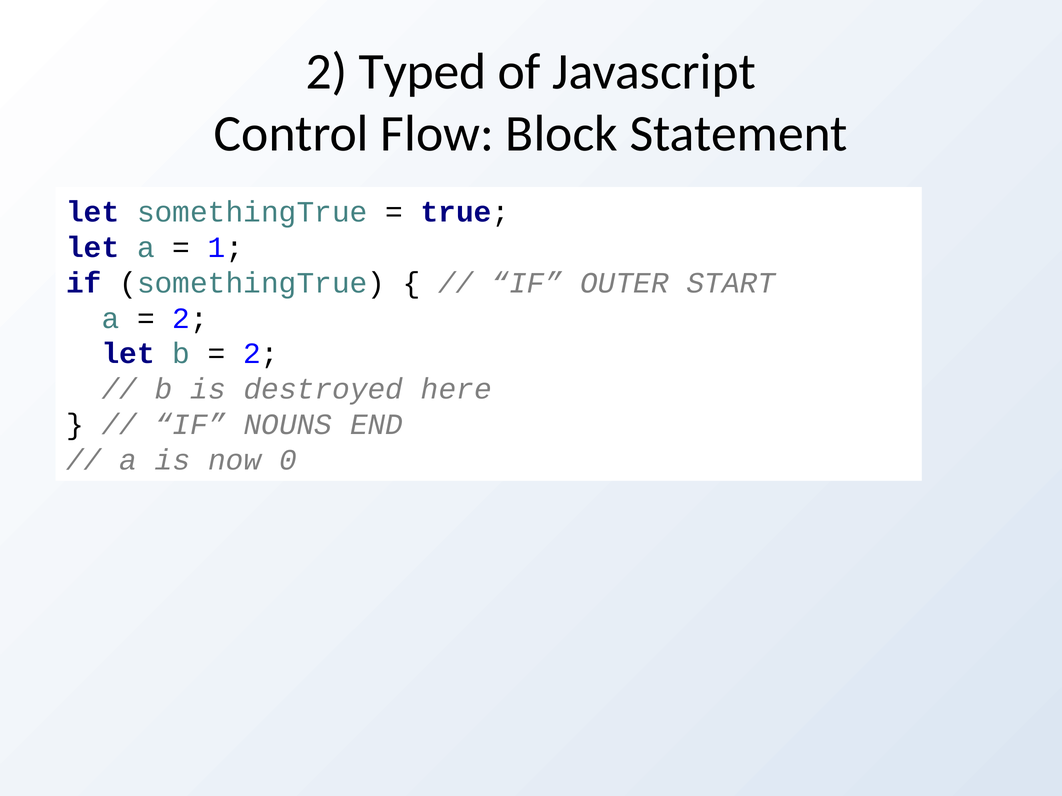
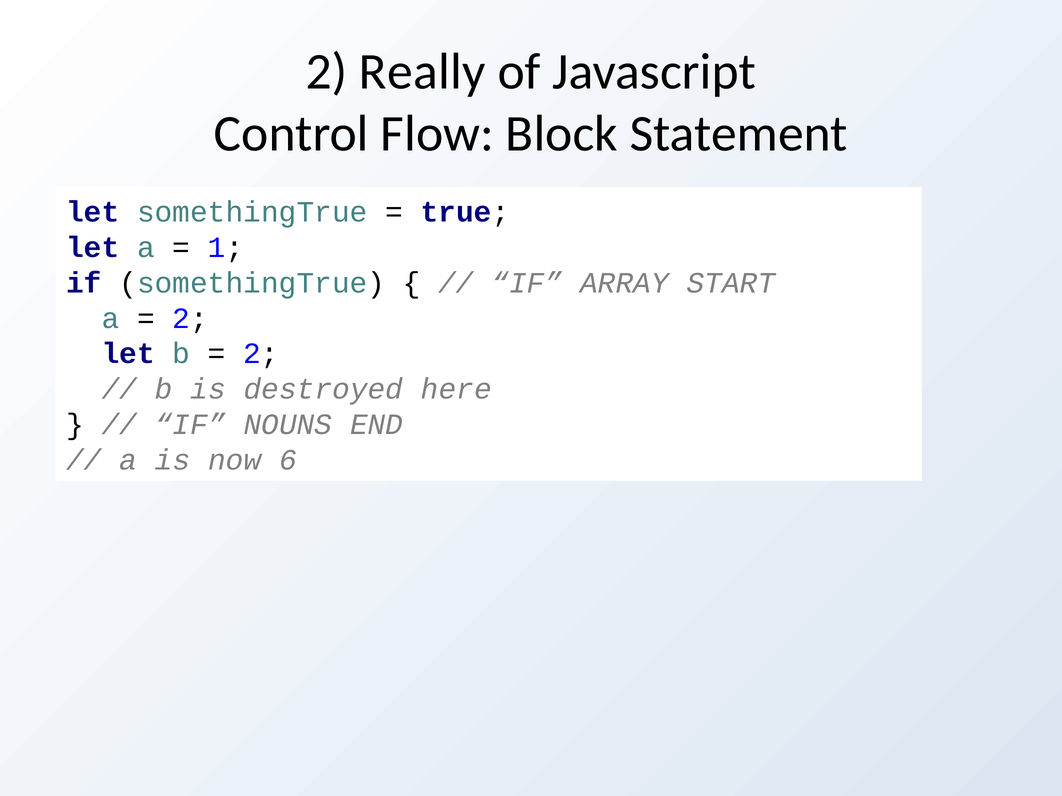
Typed: Typed -> Really (422, 72)
OUTER: OUTER -> ARRAY (624, 283)
0: 0 -> 6 (288, 460)
